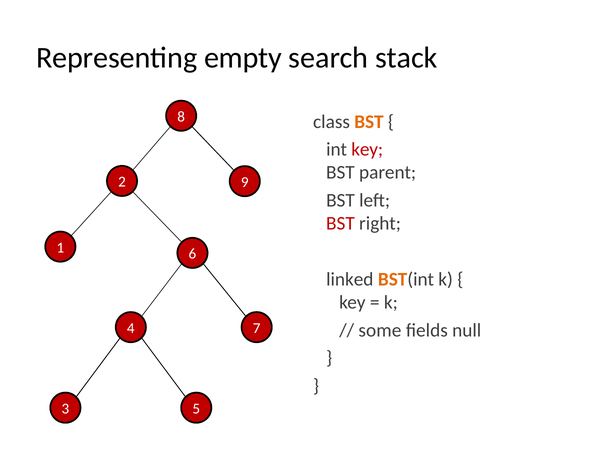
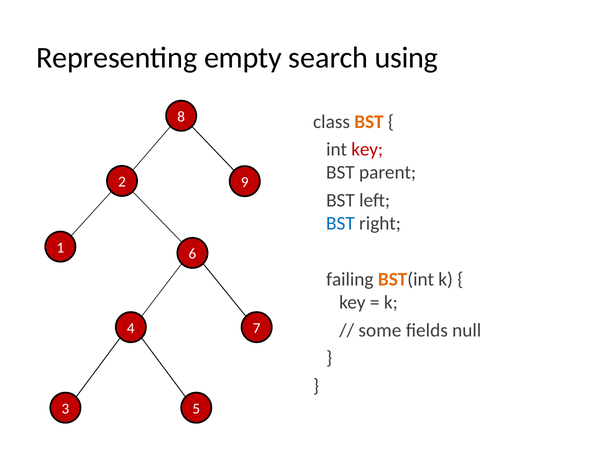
stack: stack -> using (406, 58)
BST colour: red -> blue (340, 224)
linked: linked -> failing (350, 279)
